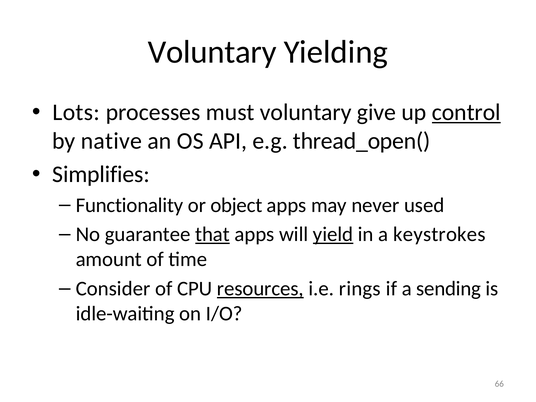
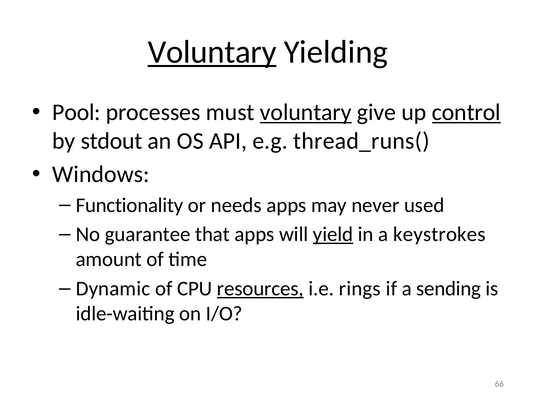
Voluntary underline: none -> present (212, 52)
Lots: Lots -> Pool (76, 112)
voluntary underline: none -> present (306, 112)
native: native -> stdout (112, 141)
thread_open(: thread_open( -> thread_runs( (361, 141)
Simplifies: Simplifies -> Windows (101, 174)
object: object -> needs (236, 205)
that underline: present -> none (213, 234)
Consider: Consider -> Dynamic (113, 289)
